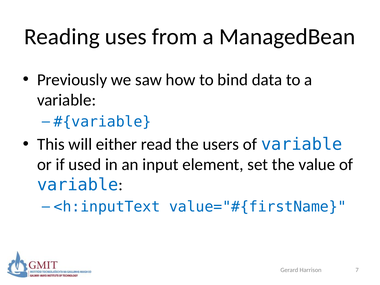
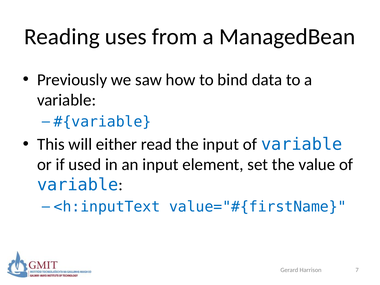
the users: users -> input (221, 144)
